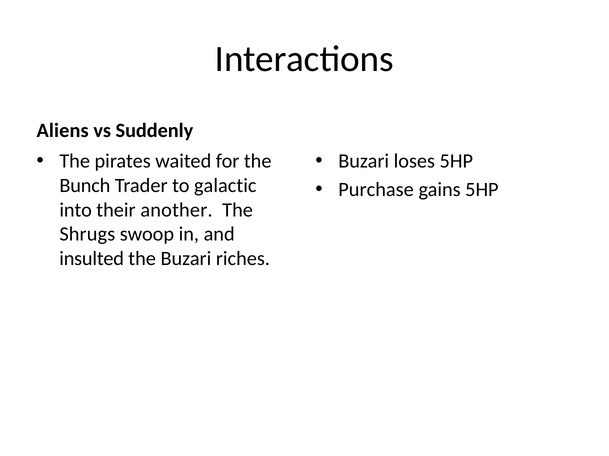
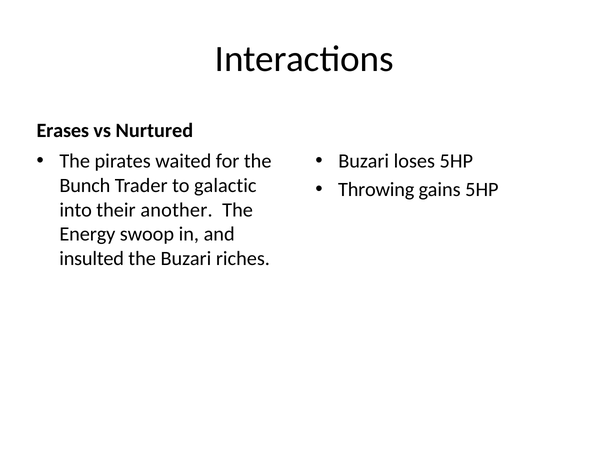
Aliens: Aliens -> Erases (63, 131)
Suddenly: Suddenly -> Nurtured (154, 131)
Purchase: Purchase -> Throwing (376, 190)
Shrugs: Shrugs -> Energy (87, 235)
